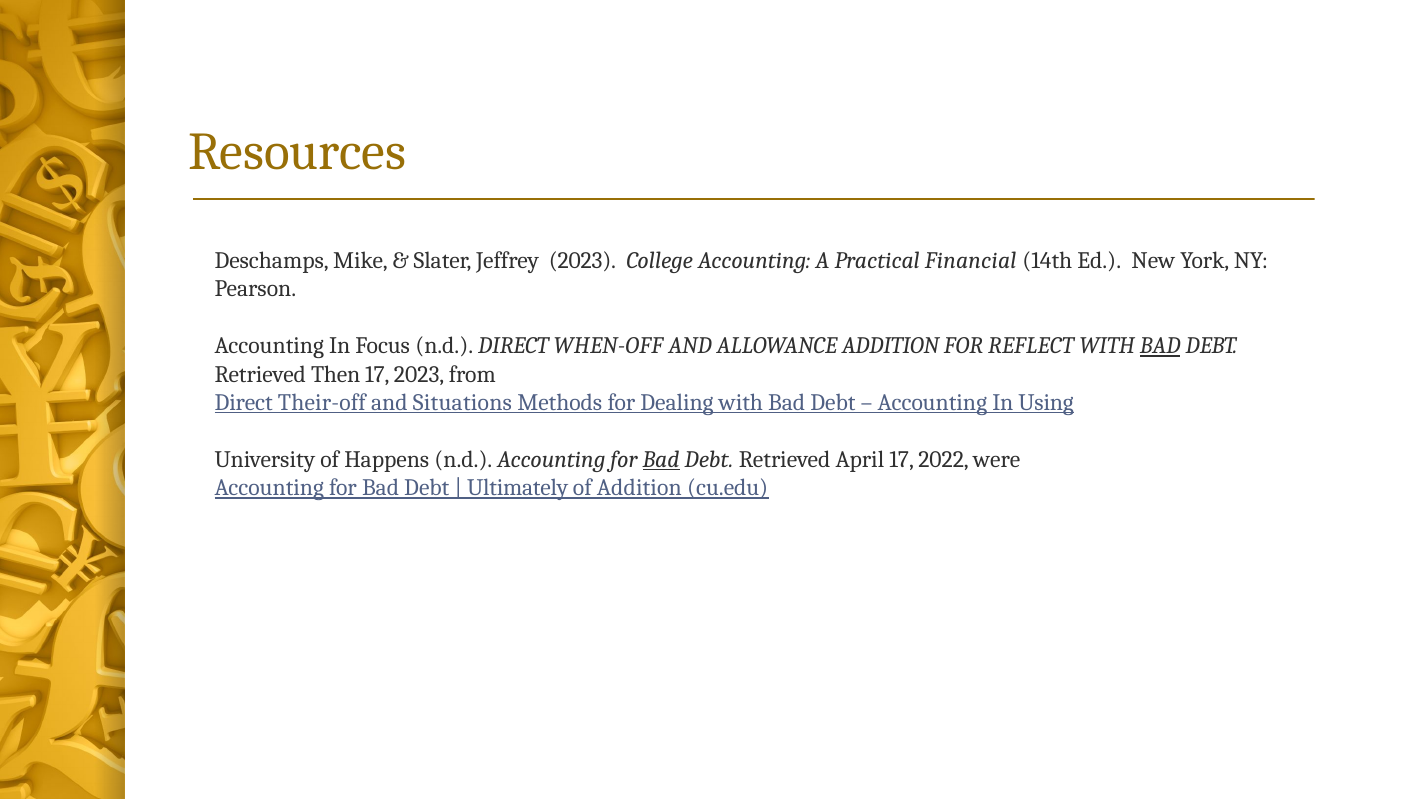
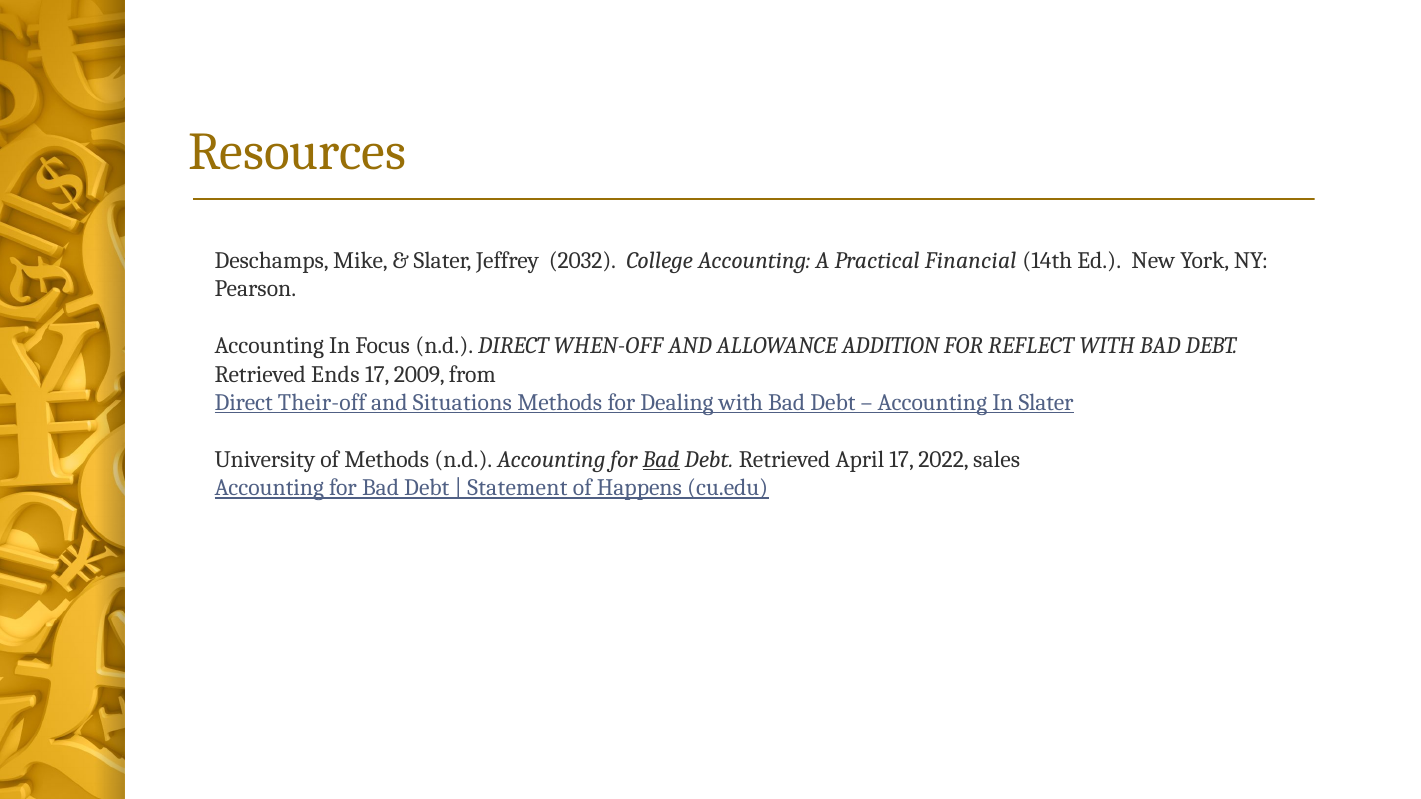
Jeffrey 2023: 2023 -> 2032 (582, 261)
BAD underline: present -> none (1160, 346)
Then: Then -> Ends (335, 375)
17 2023: 2023 -> 2009 (419, 375)
In Using: Using -> Slater (1046, 403)
of Happens: Happens -> Methods (387, 460)
were: were -> sales (997, 460)
Ultimately: Ultimately -> Statement (517, 488)
of Addition: Addition -> Happens (639, 488)
